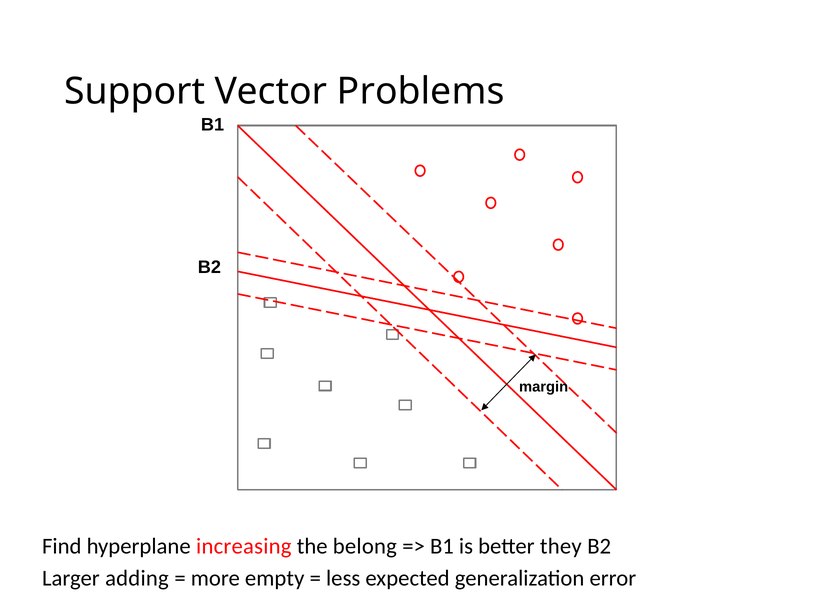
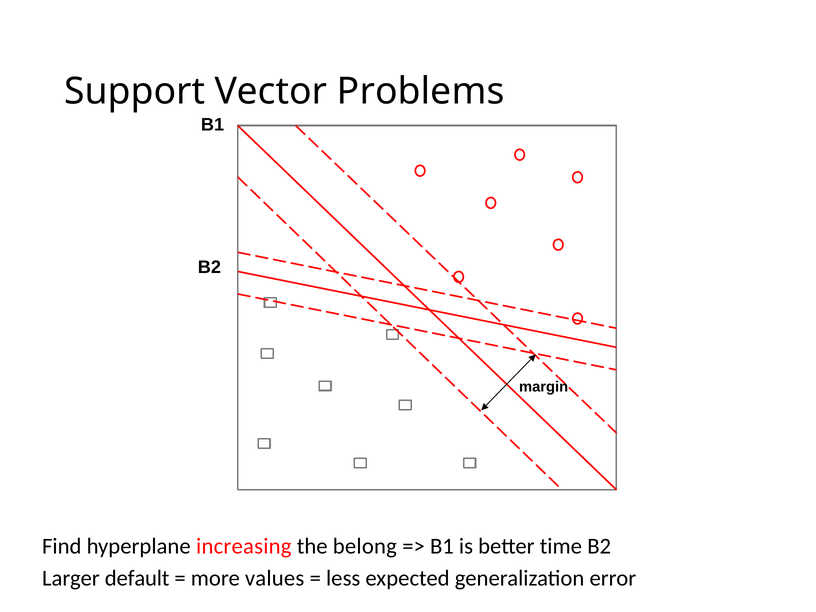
they: they -> time (561, 546)
adding: adding -> default (137, 578)
empty: empty -> values (275, 578)
